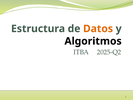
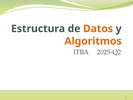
Algoritmos colour: black -> orange (93, 41)
